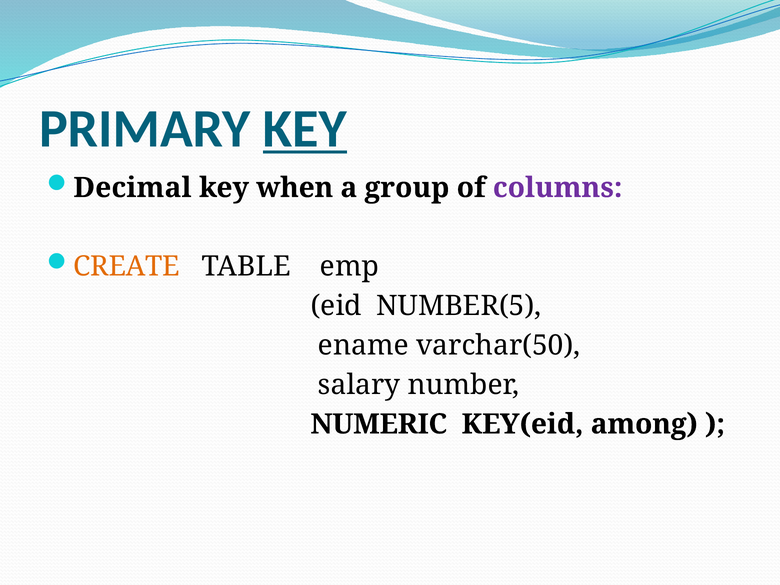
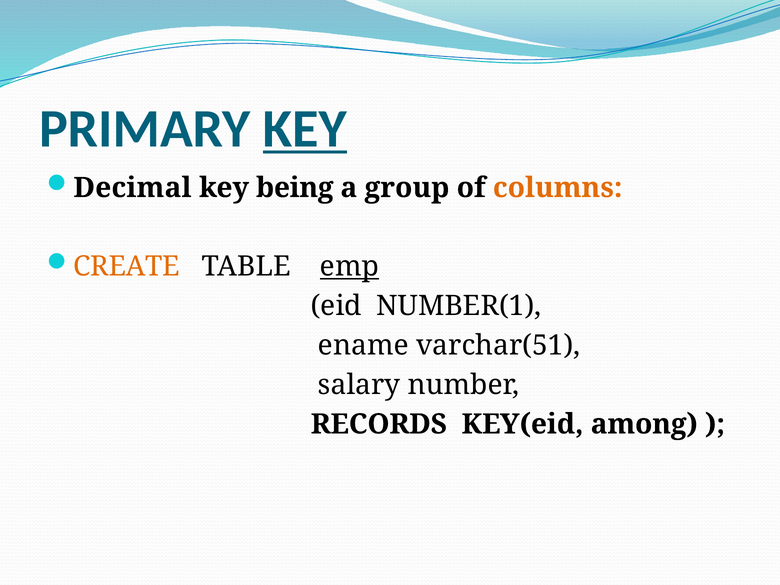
when: when -> being (295, 188)
columns colour: purple -> orange (558, 188)
emp underline: none -> present (349, 267)
NUMBER(5: NUMBER(5 -> NUMBER(1 (459, 306)
varchar(50: varchar(50 -> varchar(51 (498, 345)
NUMERIC: NUMERIC -> RECORDS (379, 424)
